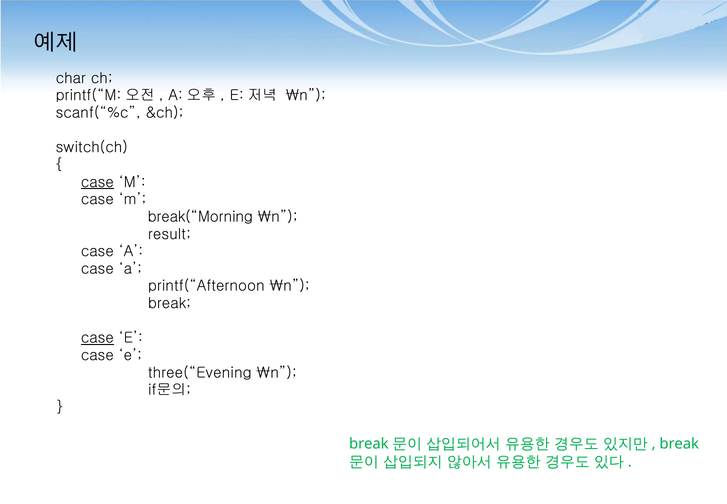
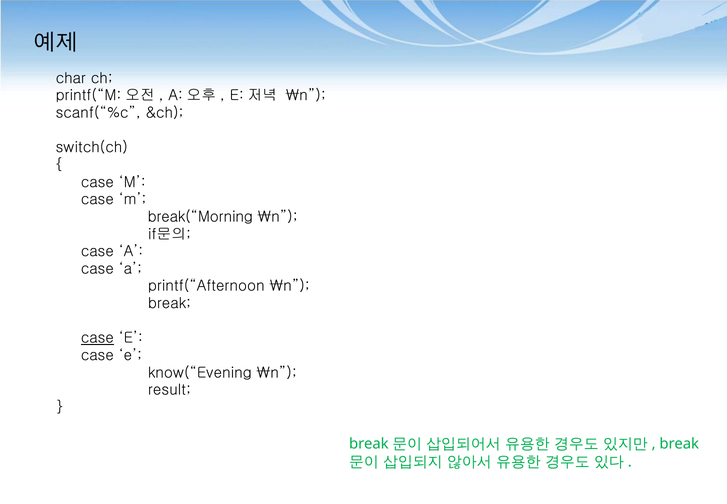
case underline: present -> none (97, 182)
result: result -> if문의 (170, 234)
three(“Evening: three(“Evening -> know(“Evening (200, 372)
if문의: if문의 -> result (169, 389)
